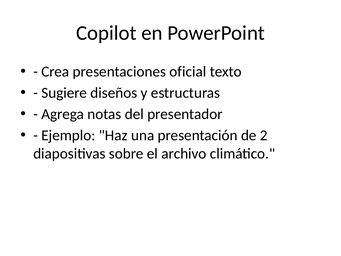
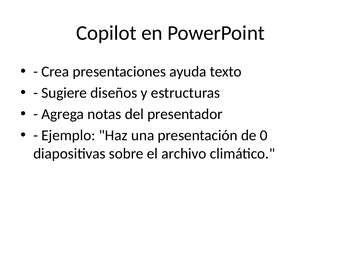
oficial: oficial -> ayuda (188, 72)
2: 2 -> 0 (264, 135)
